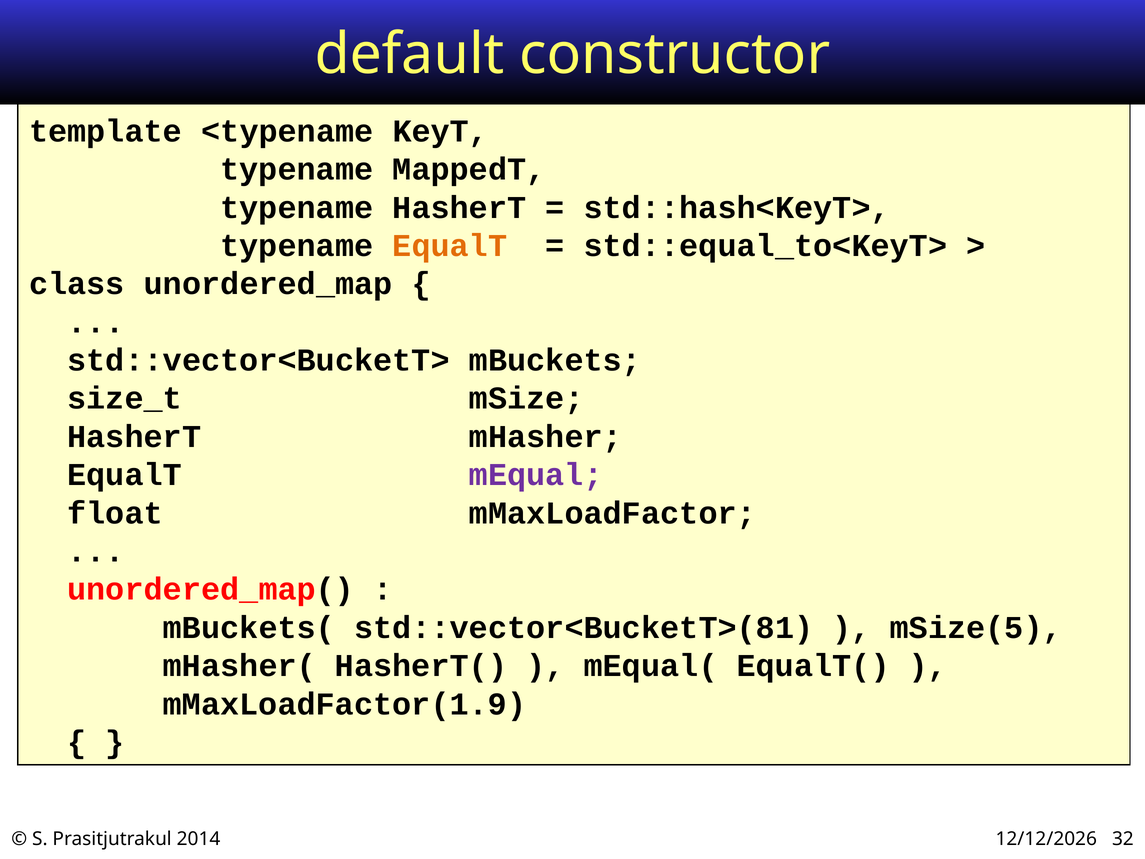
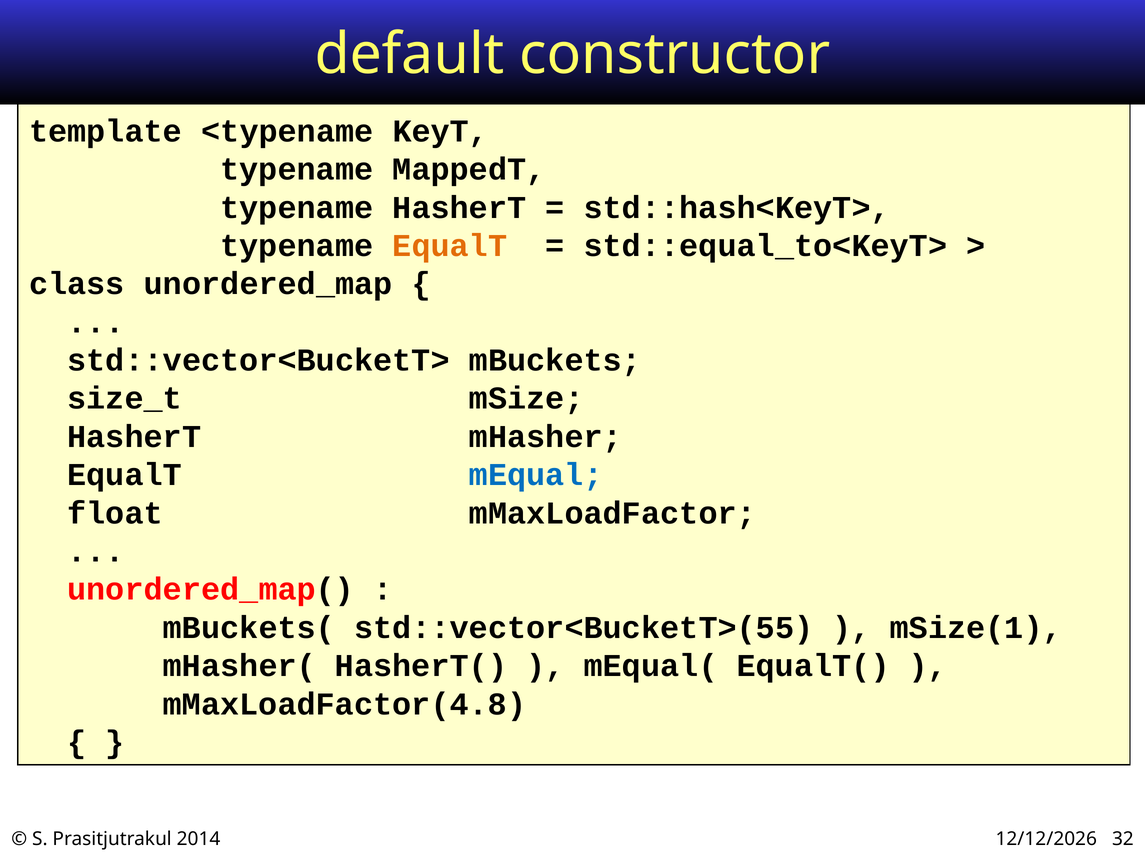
mEqual colour: purple -> blue (536, 475)
std::vector<BucketT>(81: std::vector<BucketT>(81 -> std::vector<BucketT>(55 (584, 627)
mSize(5: mSize(5 -> mSize(1 (976, 627)
mMaxLoadFactor(1.9: mMaxLoadFactor(1.9 -> mMaxLoadFactor(4.8 (345, 704)
